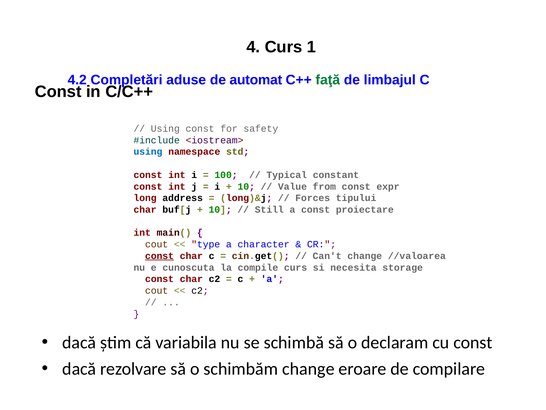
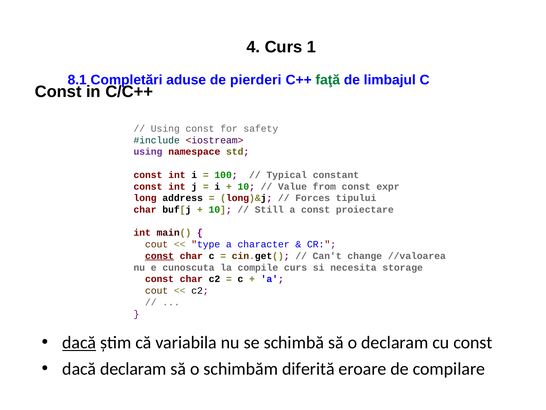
4.2: 4.2 -> 8.1 (77, 80)
automat: automat -> pierderi (256, 80)
using colour: blue -> purple (148, 152)
dacă underline: none -> present (79, 342)
dacă rezolvare: rezolvare -> declaram (133, 369)
schimbăm change: change -> diferită (308, 369)
